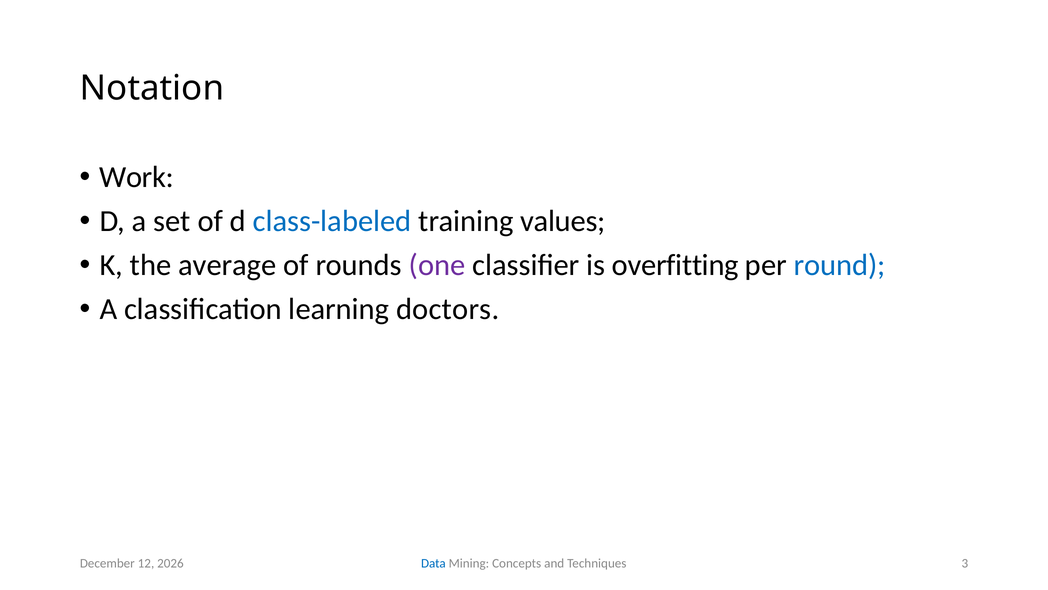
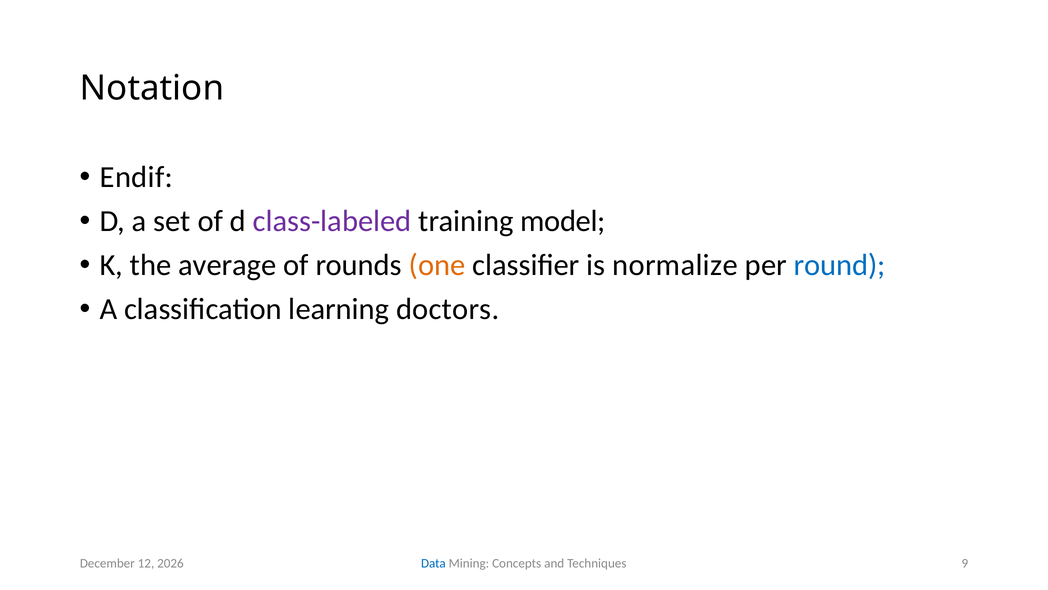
Work: Work -> Endif (136, 177)
class-labeled colour: blue -> purple (332, 221)
values: values -> model (563, 221)
one colour: purple -> orange (437, 265)
overfitting: overfitting -> normalize (675, 265)
3: 3 -> 9 (965, 563)
